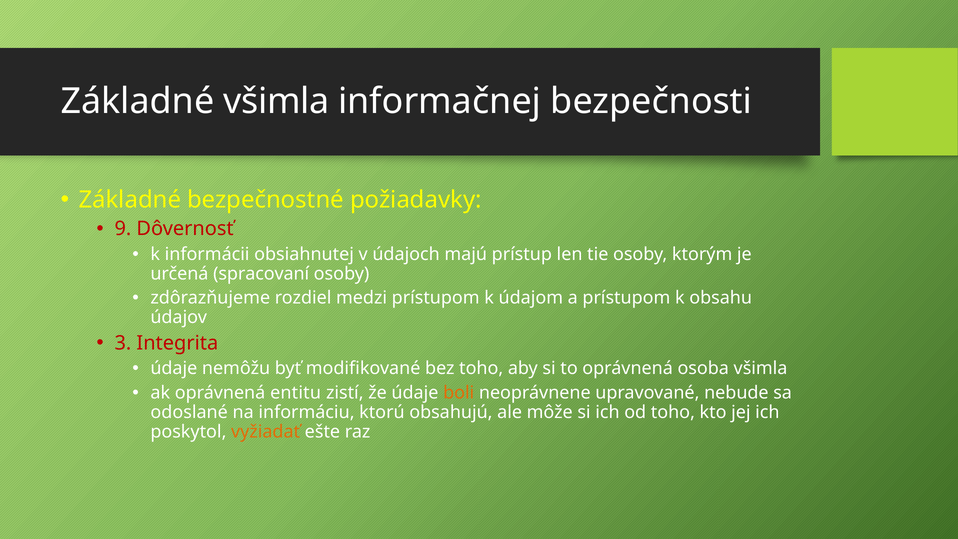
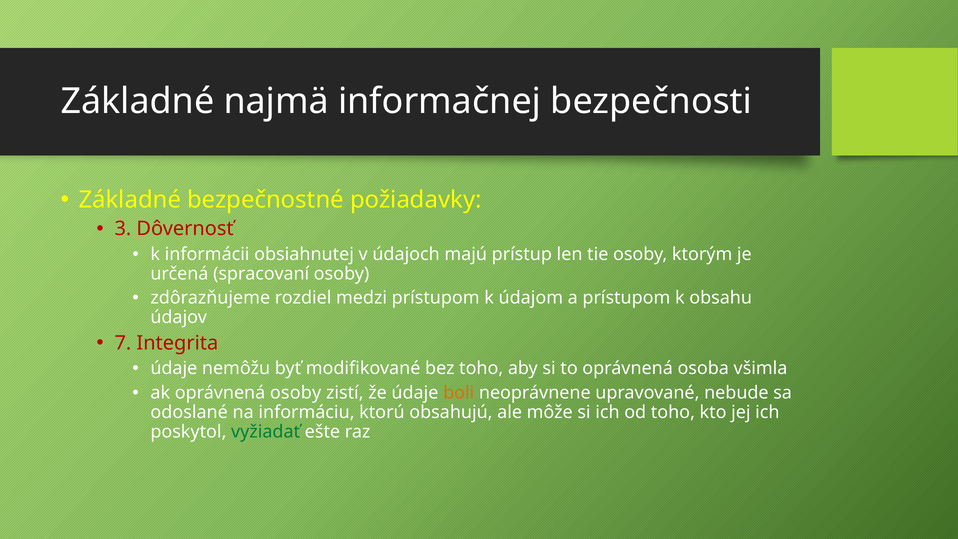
Základné všimla: všimla -> najmä (276, 101)
9: 9 -> 3 (123, 229)
3: 3 -> 7 (123, 343)
oprávnená entitu: entitu -> osoby (296, 393)
vyžiadať colour: orange -> green (266, 432)
